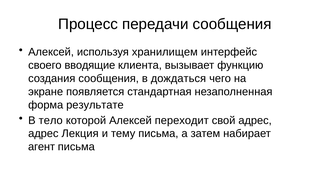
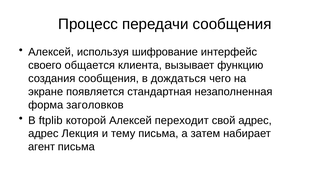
хранилищем: хранилищем -> шифрование (165, 52)
вводящие: вводящие -> общается (90, 65)
результате: результате -> заголовков (95, 105)
тело: тело -> ftplib (51, 120)
